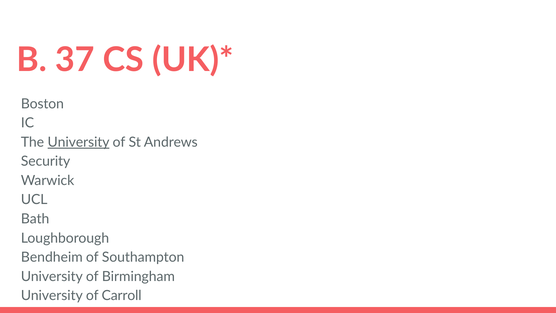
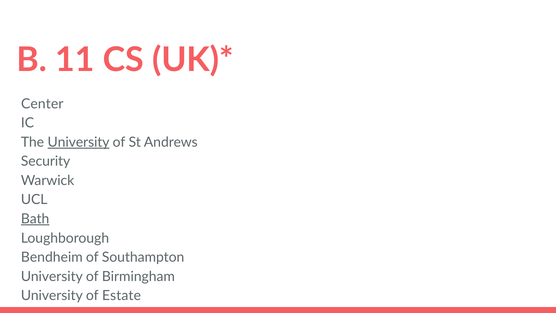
37: 37 -> 11 (75, 60)
Boston: Boston -> Center (42, 104)
Bath underline: none -> present (35, 219)
Carroll: Carroll -> Estate (121, 295)
